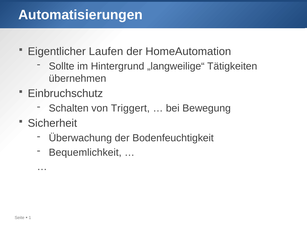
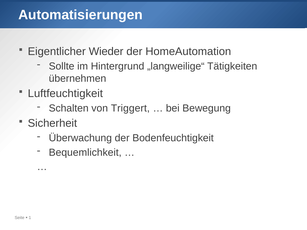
Laufen: Laufen -> Wieder (106, 52)
Einbruchschutz: Einbruchschutz -> Luftfeuchtigkeit (65, 94)
